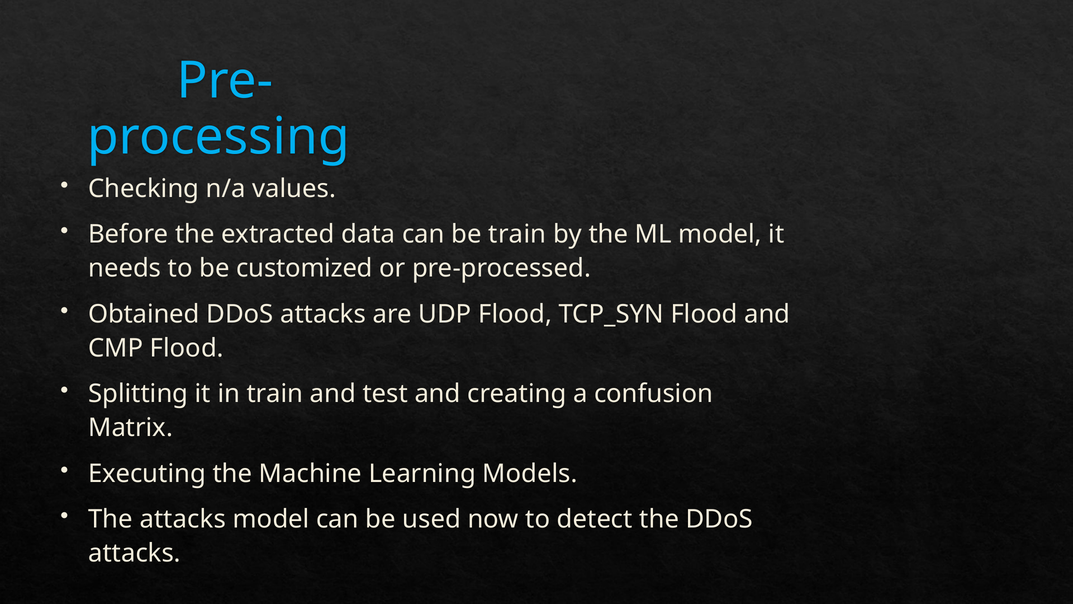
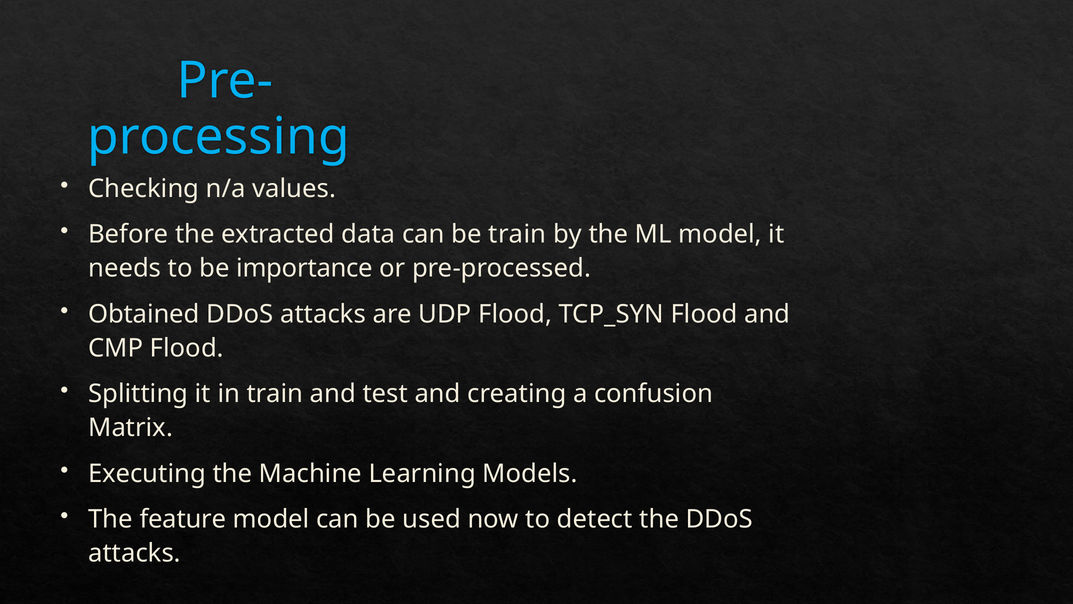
customized: customized -> importance (305, 268)
The attacks: attacks -> feature (183, 519)
